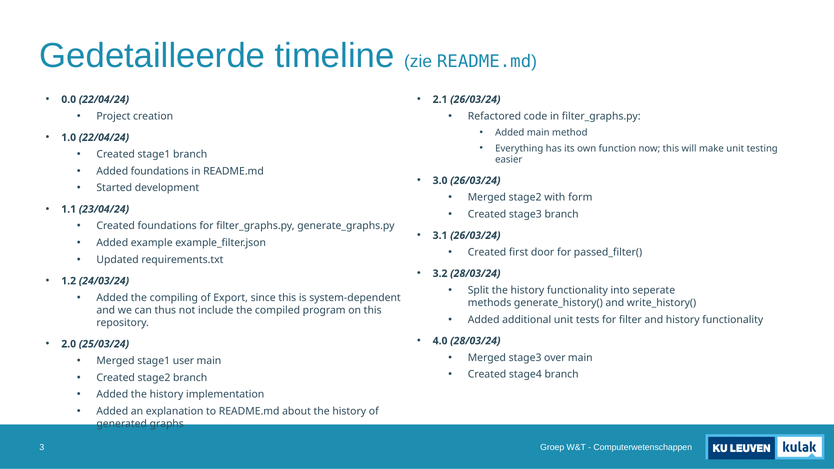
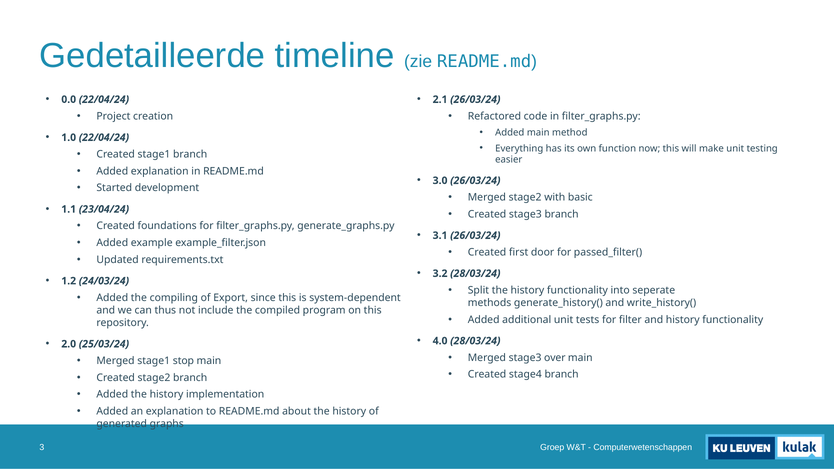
Added foundations: foundations -> explanation (160, 171)
form: form -> basic (580, 197)
user: user -> stop (183, 361)
